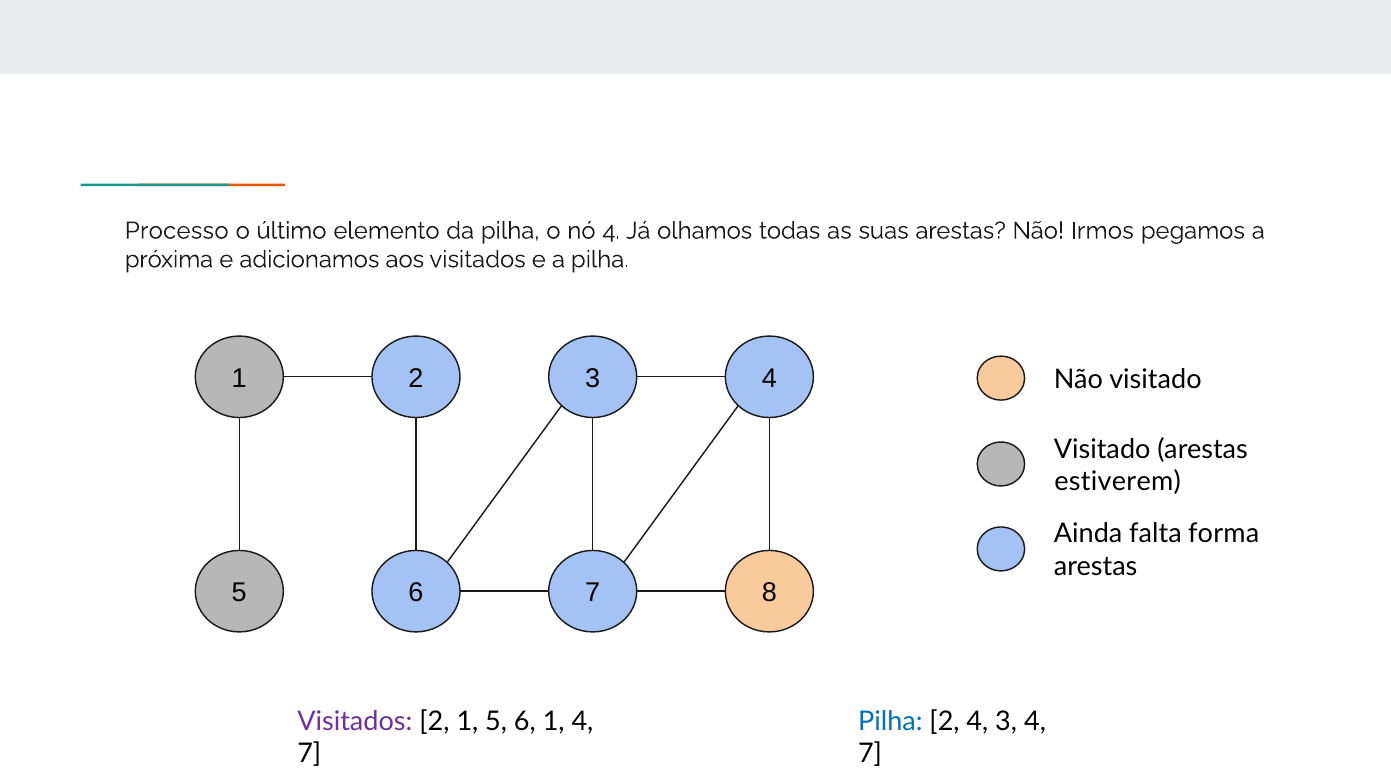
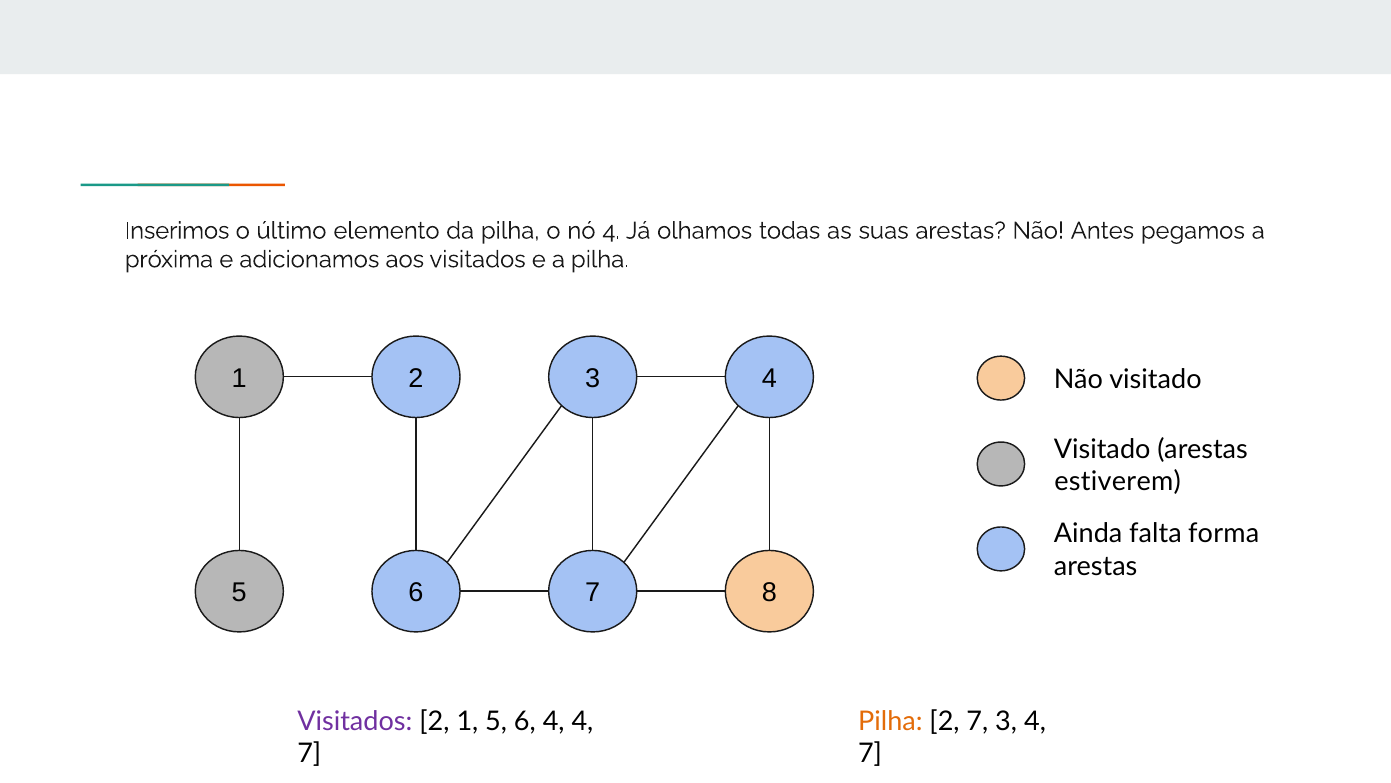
Processo: Processo -> Inserimos (177, 231)
Irmos: Irmos -> Antes (1102, 231)
6 1: 1 -> 4 (554, 721)
Pilha colour: blue -> orange (890, 721)
2 4: 4 -> 7 (977, 721)
